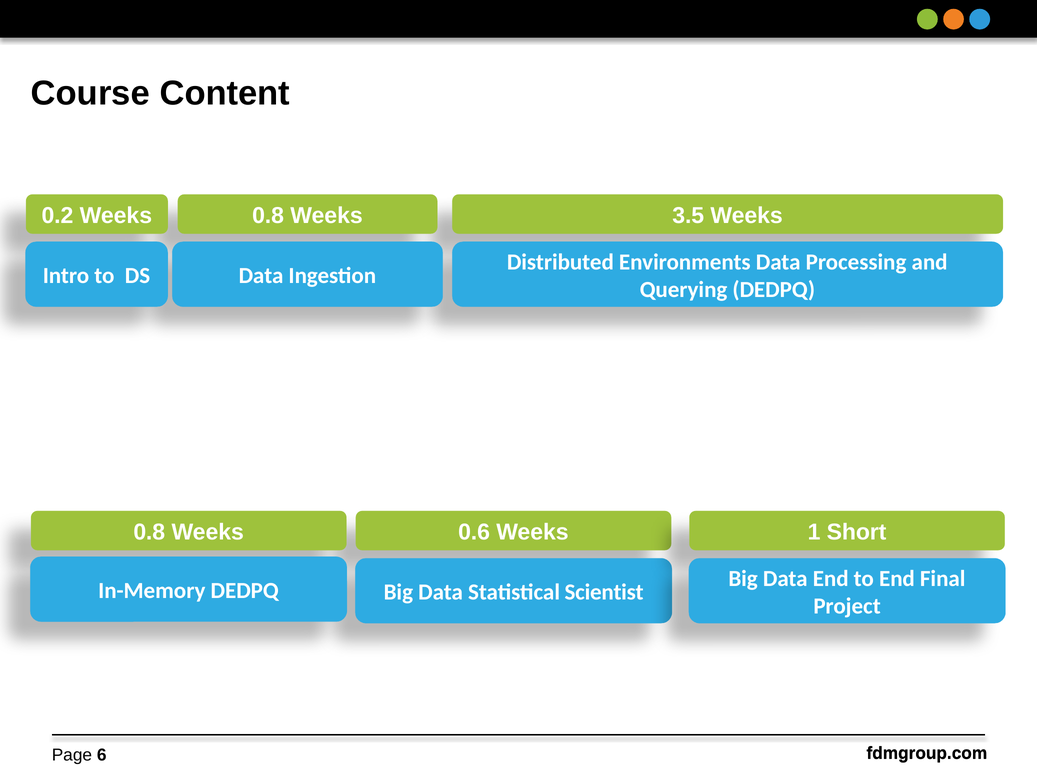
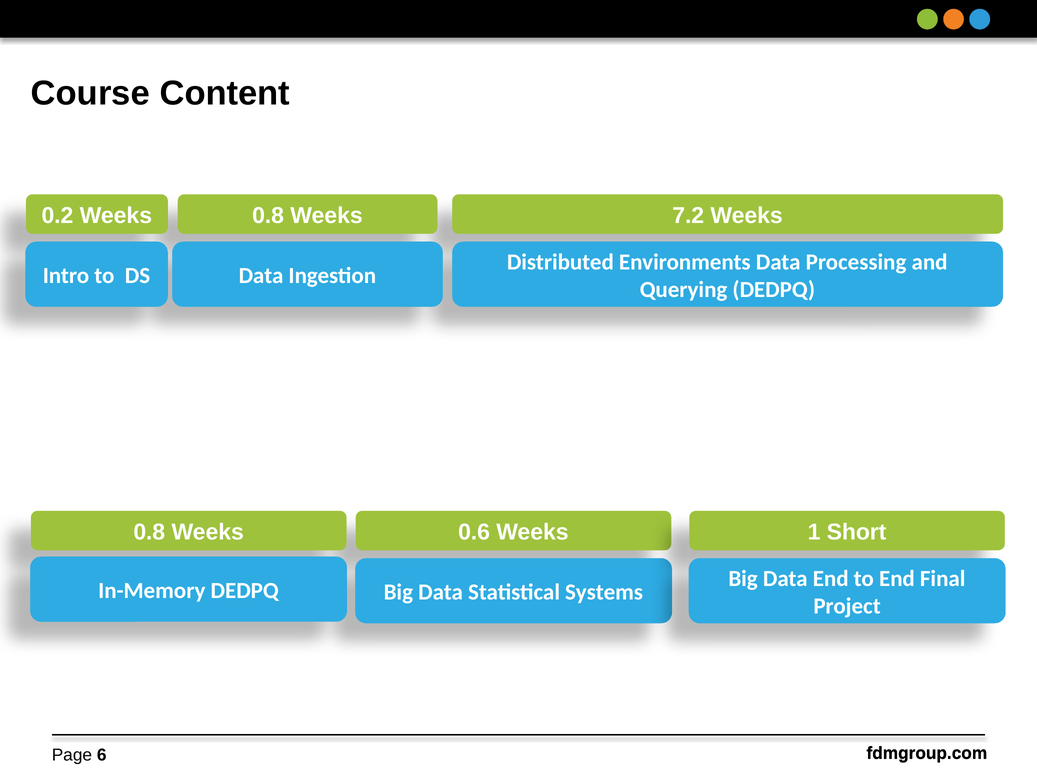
3.5: 3.5 -> 7.2 (688, 216)
Scientist: Scientist -> Systems (604, 593)
